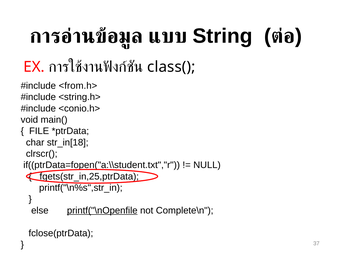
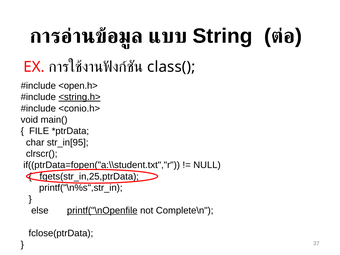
<from.h>: <from.h> -> <open.h> (78, 86)
<string.h> underline: none -> present (80, 97)
str_in[18: str_in[18 -> str_in[95 (68, 142)
